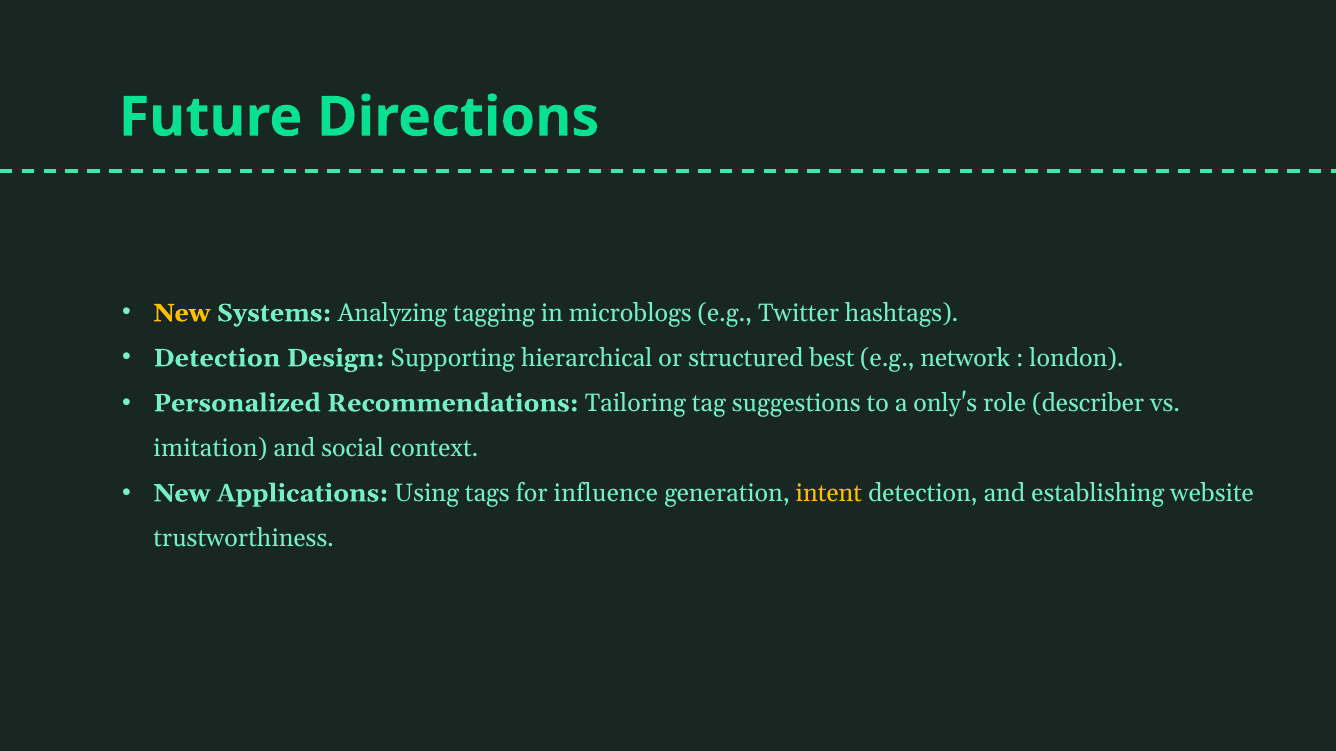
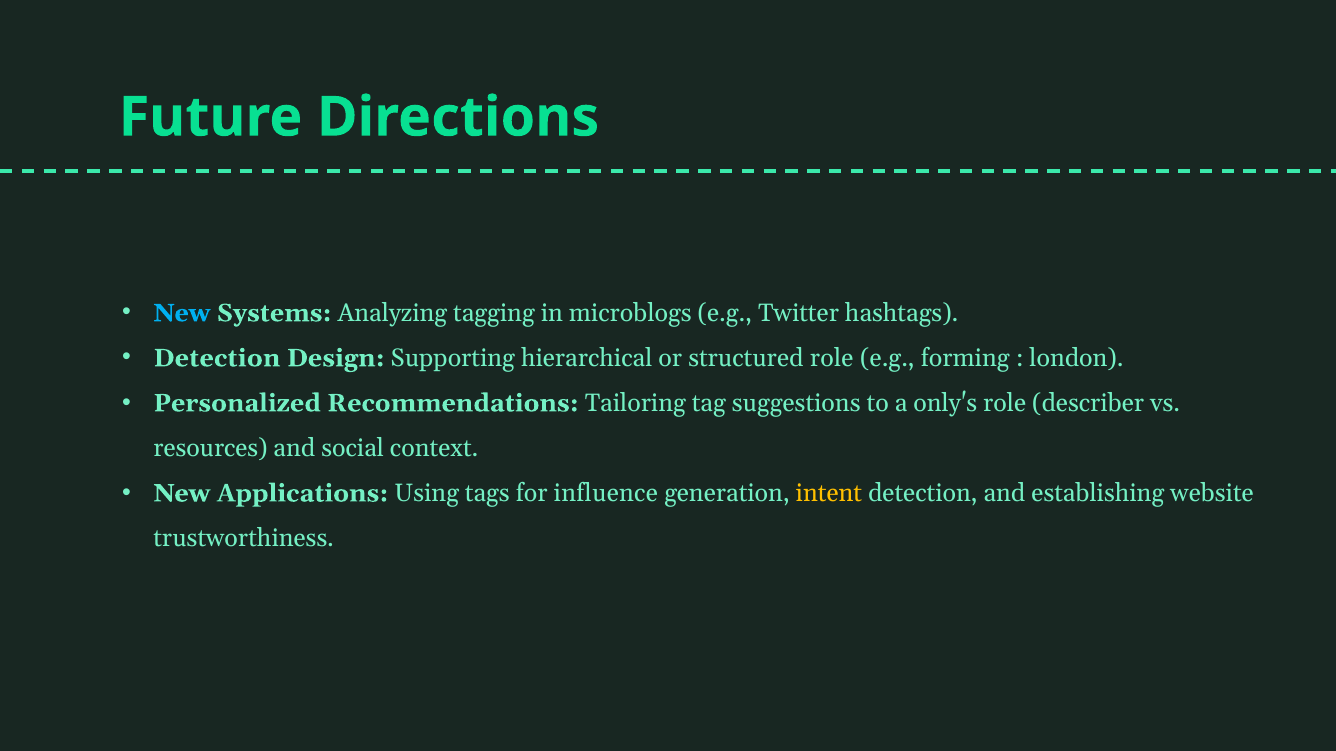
New colour: yellow -> light blue (182, 313)
structured best: best -> role (832, 358)
network: network -> forming (965, 358)
imitation: imitation -> resources (210, 448)
